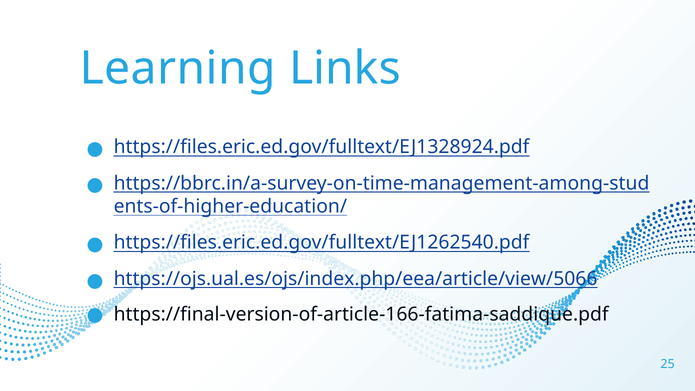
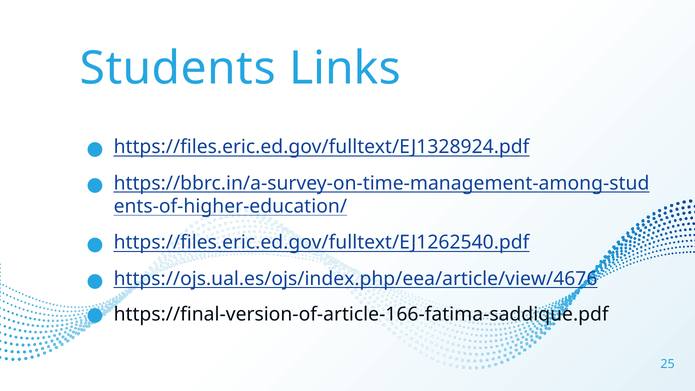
Learning: Learning -> Students (178, 68)
https://ojs.ual.es/ojs/index.php/eea/article/view/5066: https://ojs.ual.es/ojs/index.php/eea/article/view/5066 -> https://ojs.ual.es/ojs/index.php/eea/article/view/4676 (356, 279)
